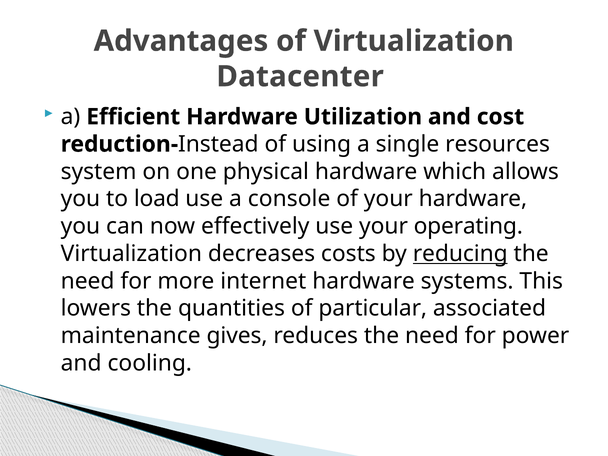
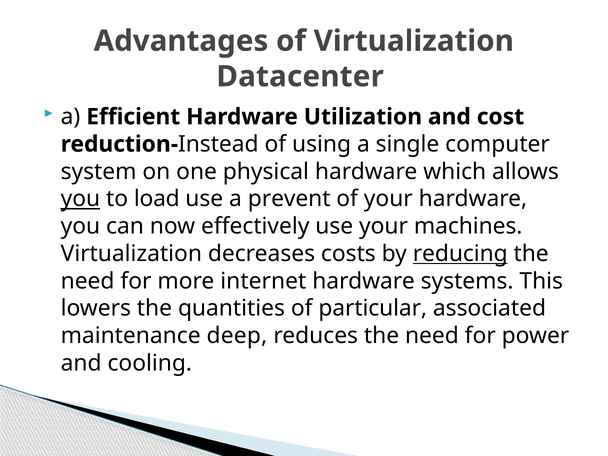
resources: resources -> computer (498, 144)
you underline: none -> present (80, 199)
console: console -> prevent (289, 199)
operating: operating -> machines (468, 226)
gives: gives -> deep (237, 336)
